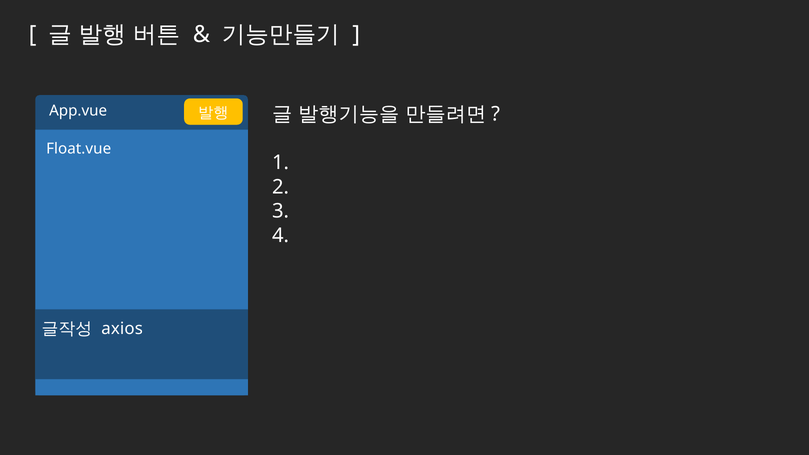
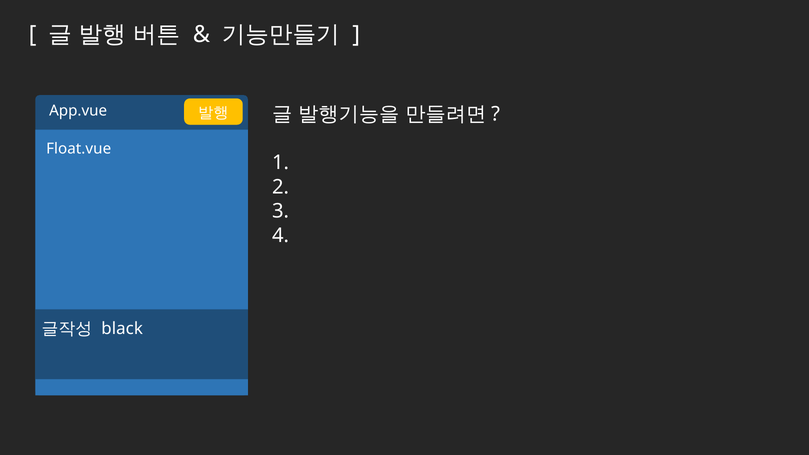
axios: axios -> black (122, 329)
